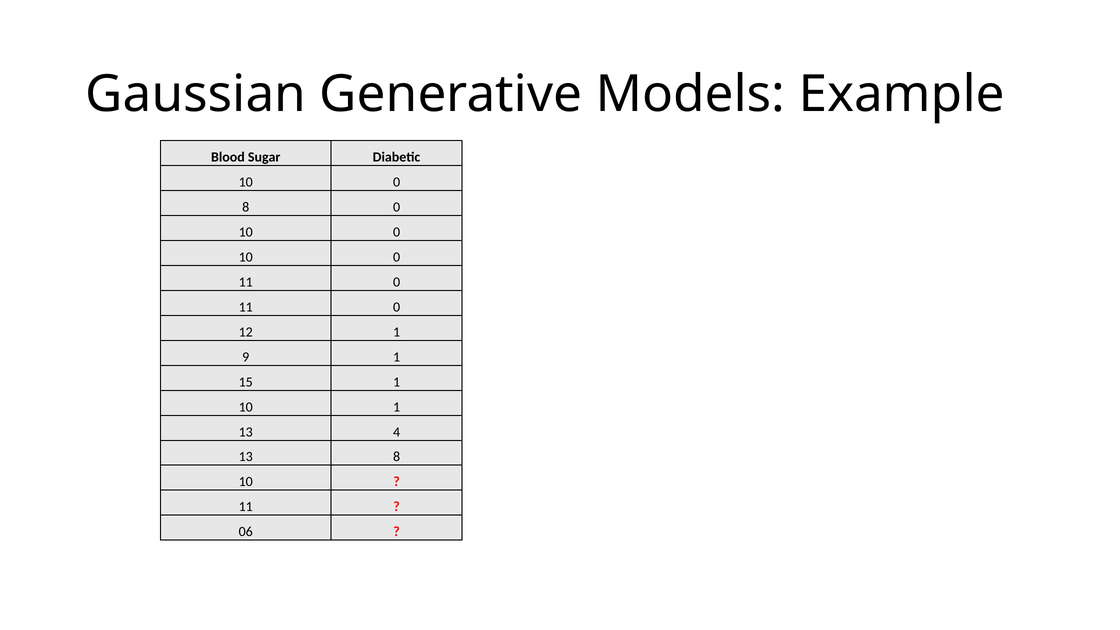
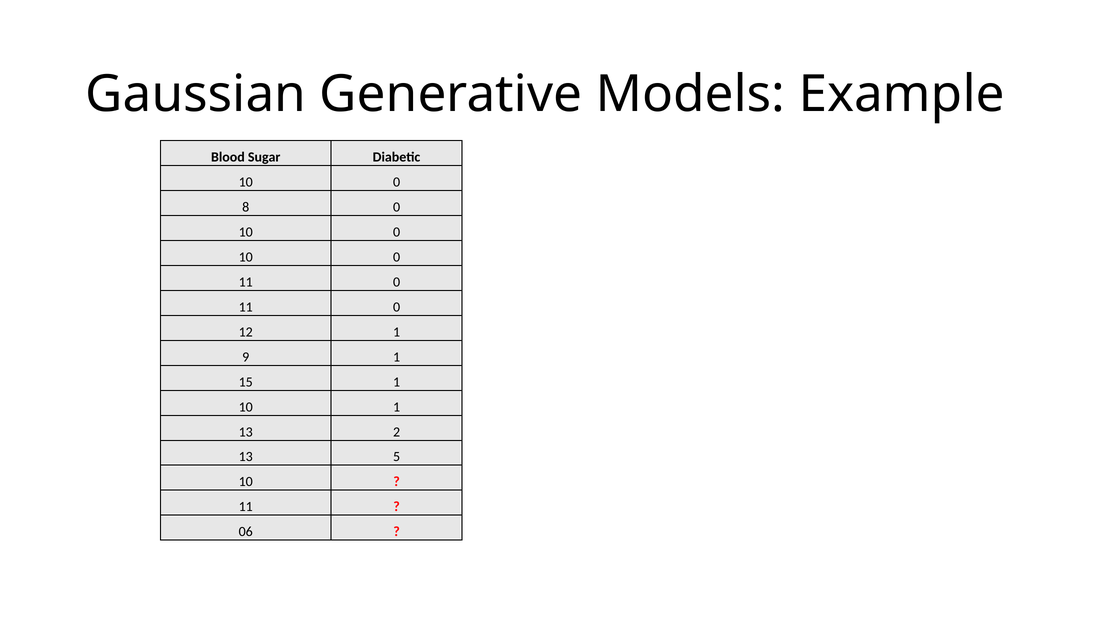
4: 4 -> 2 (397, 432)
13 8: 8 -> 5 (397, 457)
